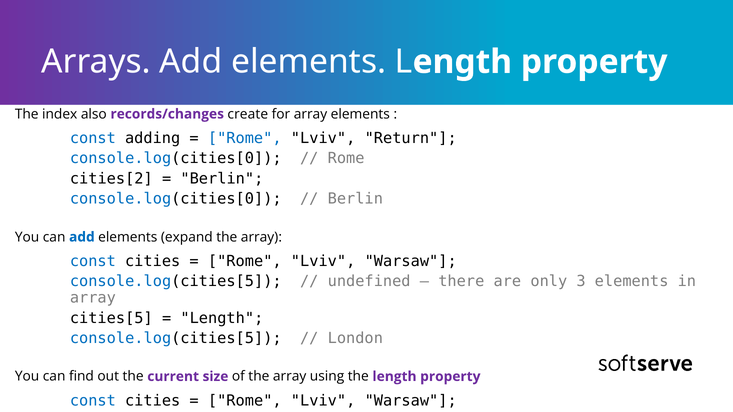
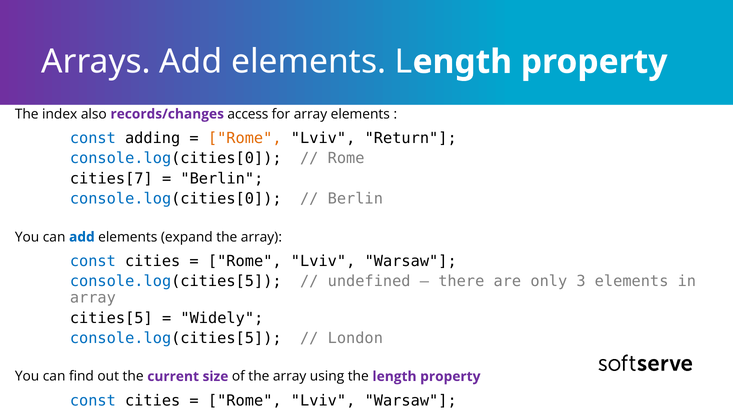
create: create -> access (248, 114)
Rome colour: blue -> orange (245, 138)
cities[2: cities[2 -> cities[7 (111, 179)
Length: Length -> Widely (222, 318)
